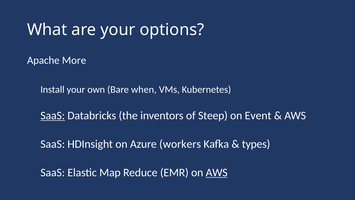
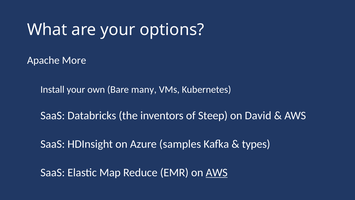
when: when -> many (144, 89)
SaaS underline: present -> none (53, 115)
Event: Event -> David (258, 115)
workers: workers -> samples (180, 144)
